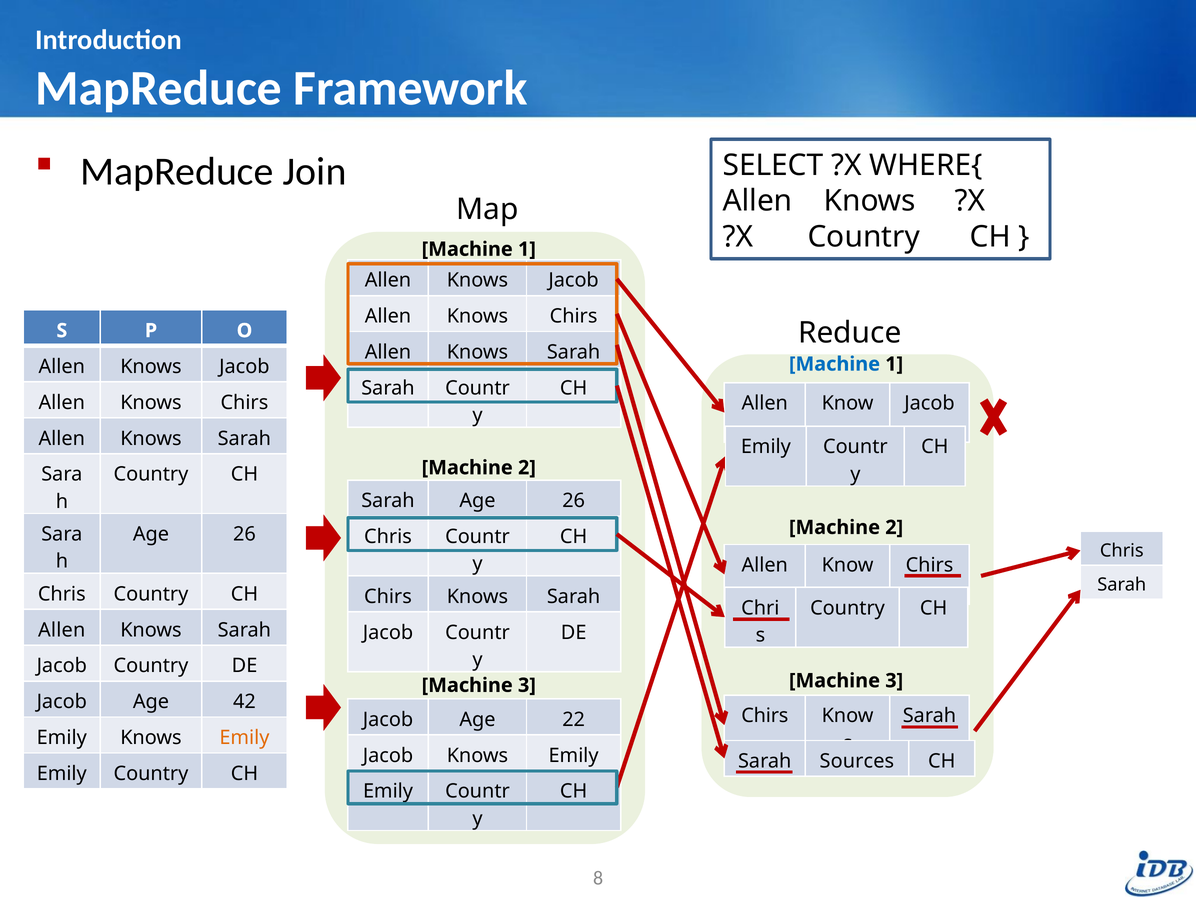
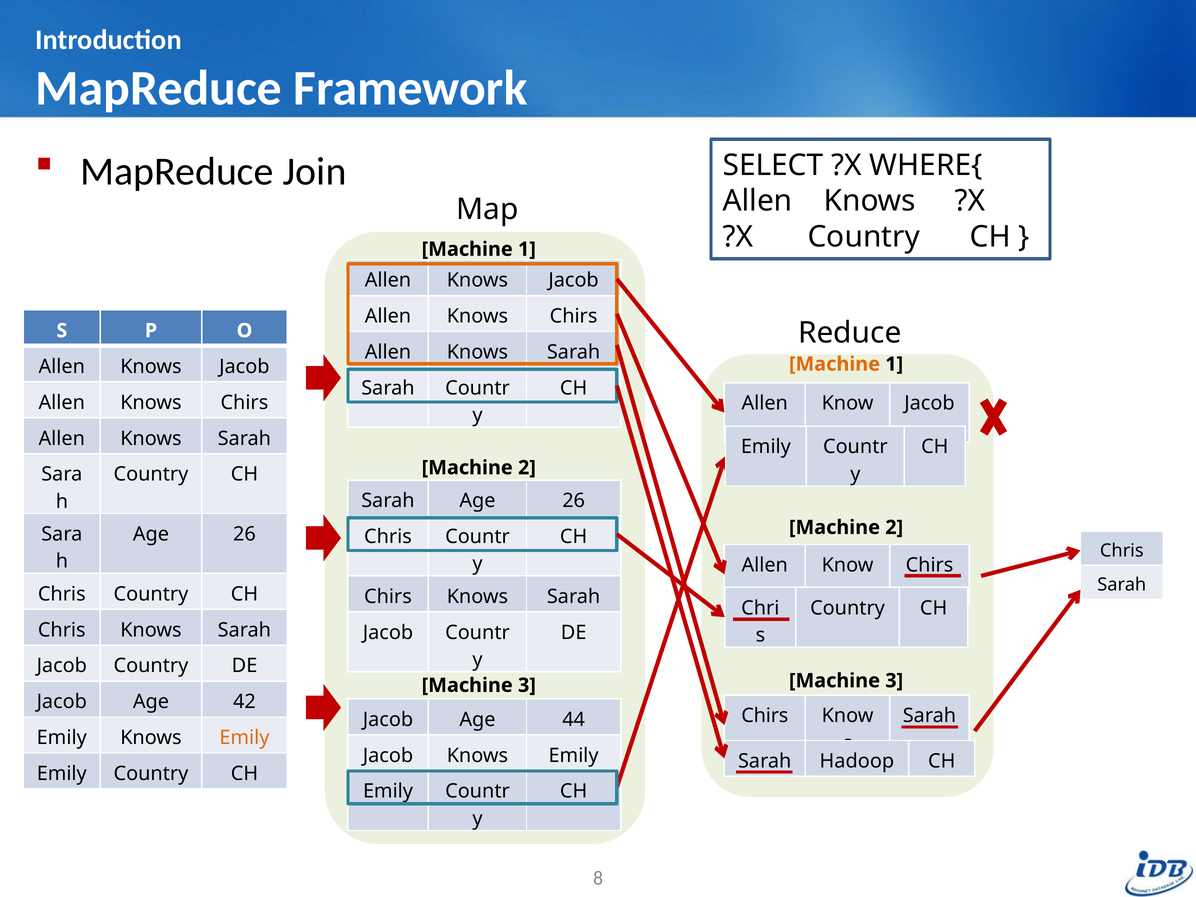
Machine colour: blue -> orange (834, 364)
Allen: Allen -> Chris (62, 630)
22: 22 -> 44 (574, 720)
Sources: Sources -> Hadoop (857, 761)
